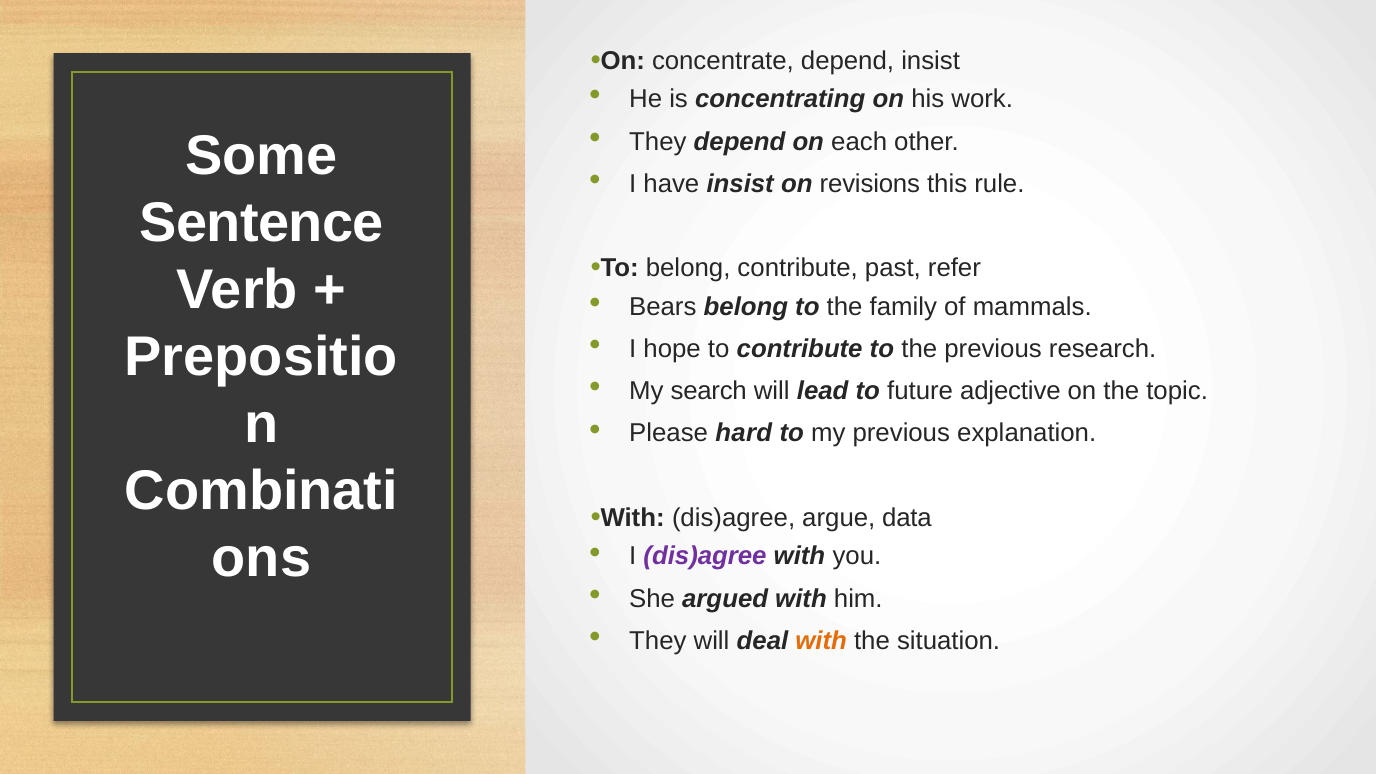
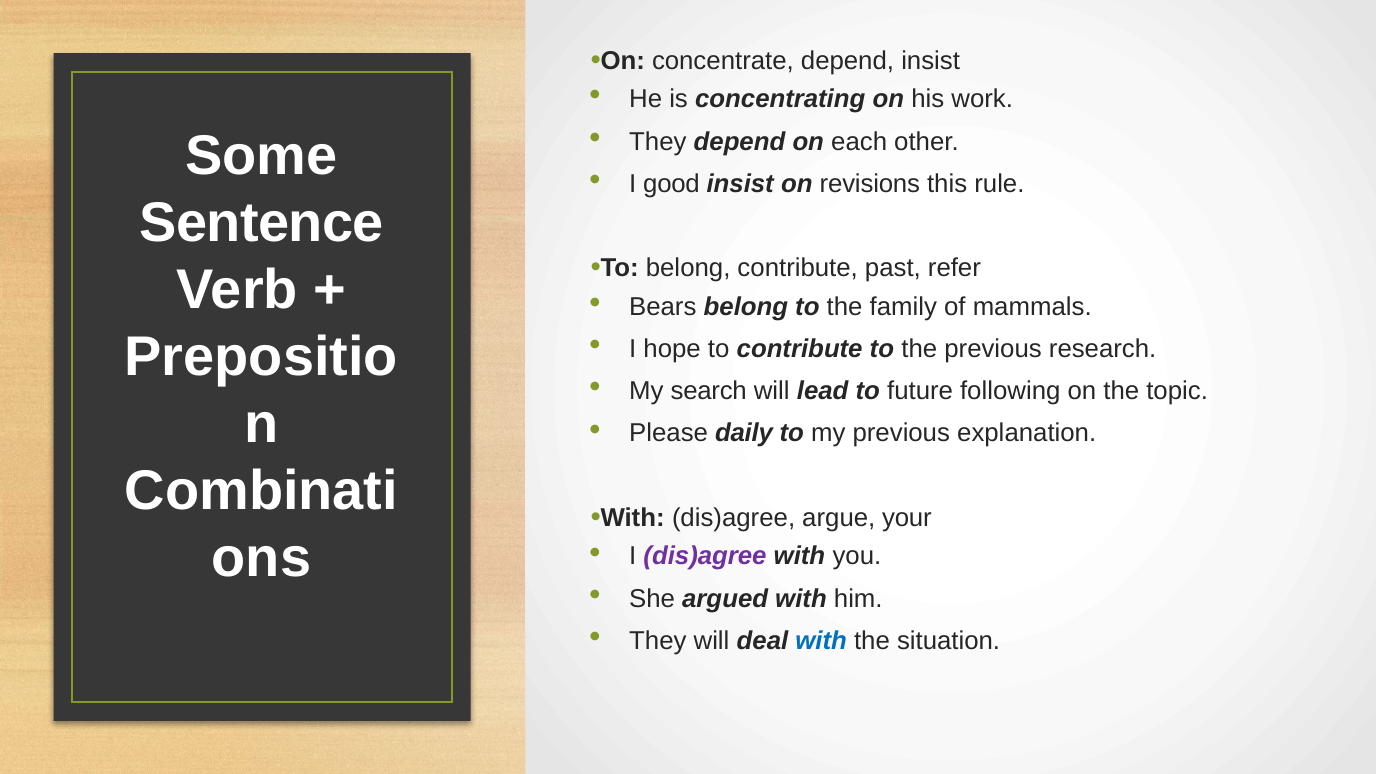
have: have -> good (672, 184)
adjective: adjective -> following (1010, 391)
hard: hard -> daily (744, 433)
data: data -> your (907, 518)
with colour: orange -> blue (821, 641)
